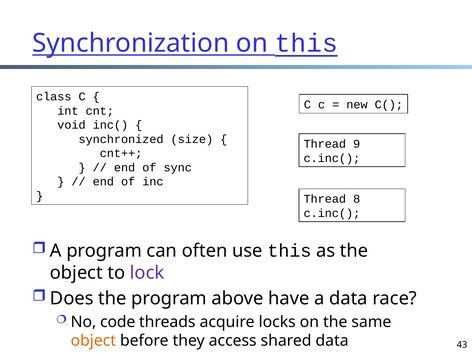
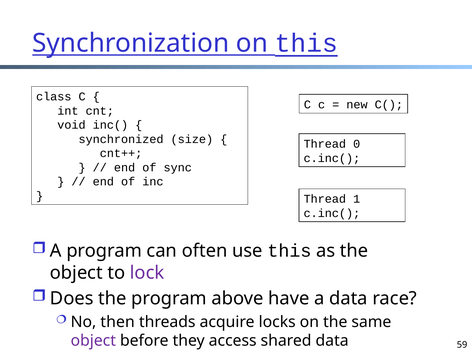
9: 9 -> 0 (357, 144)
8: 8 -> 1 (357, 199)
code: code -> then (118, 322)
object colour: orange -> purple (93, 341)
43: 43 -> 59 (462, 345)
